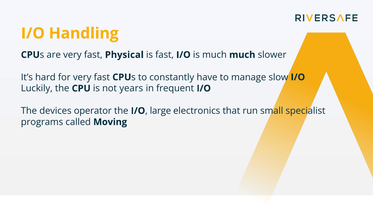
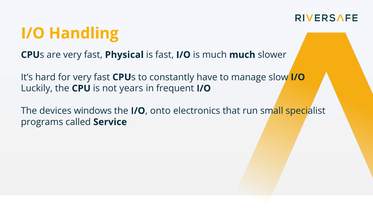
operator: operator -> windows (93, 111)
large: large -> onto (160, 111)
Moving: Moving -> Service (110, 122)
